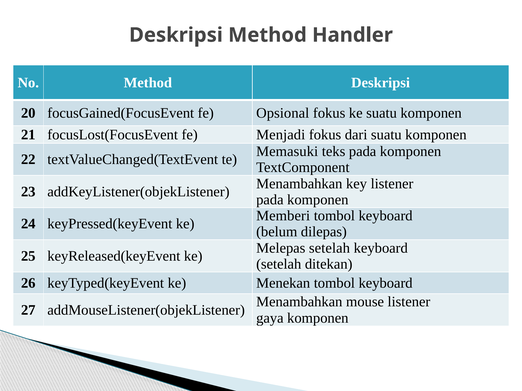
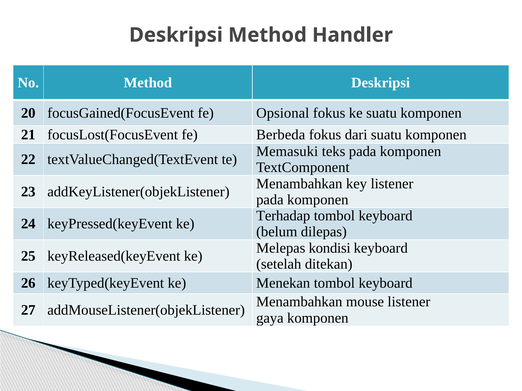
Menjadi: Menjadi -> Berbeda (281, 135)
Memberi: Memberi -> Terhadap (283, 216)
Melepas setelah: setelah -> kondisi (330, 248)
